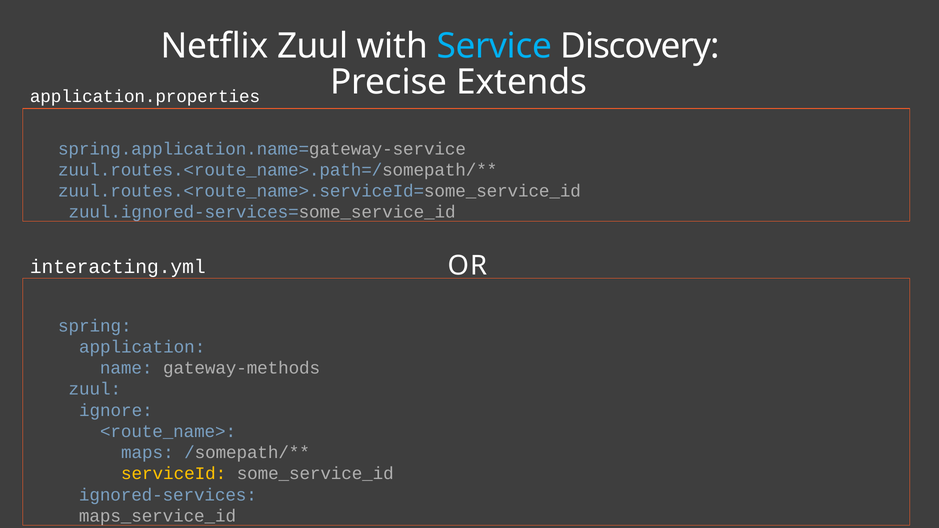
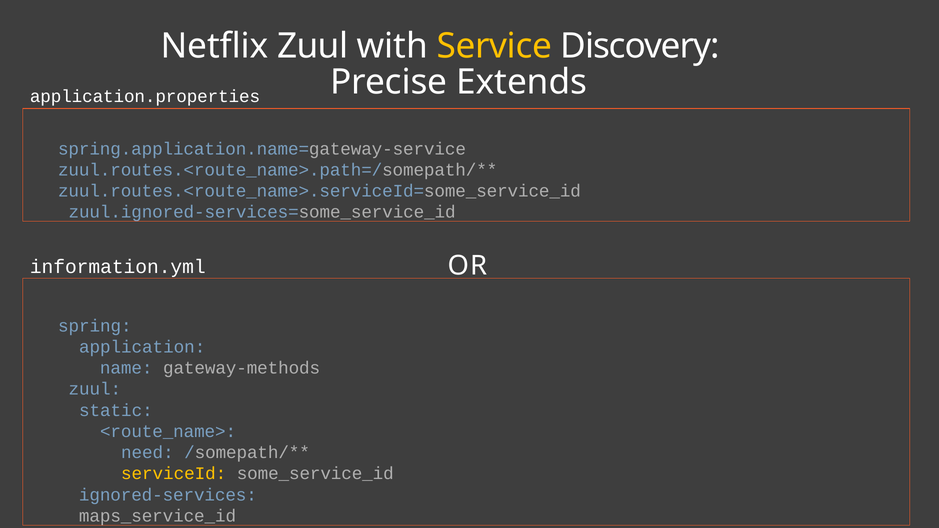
Service colour: light blue -> yellow (494, 46)
interacting.yml: interacting.yml -> information.yml (118, 267)
ignore: ignore -> static (116, 410)
maps: maps -> need (147, 453)
